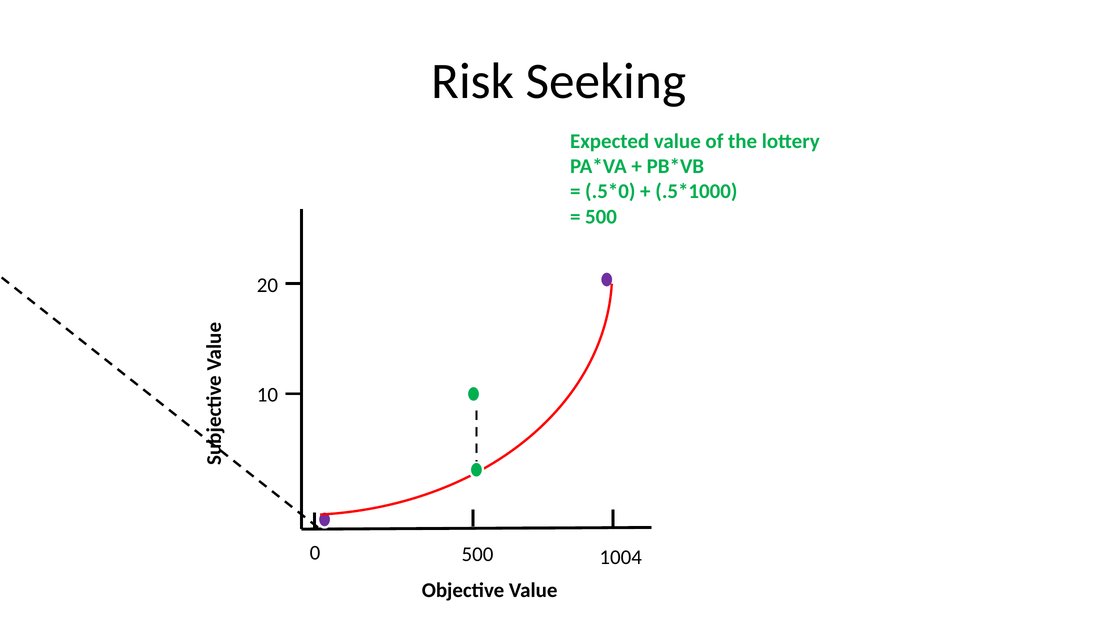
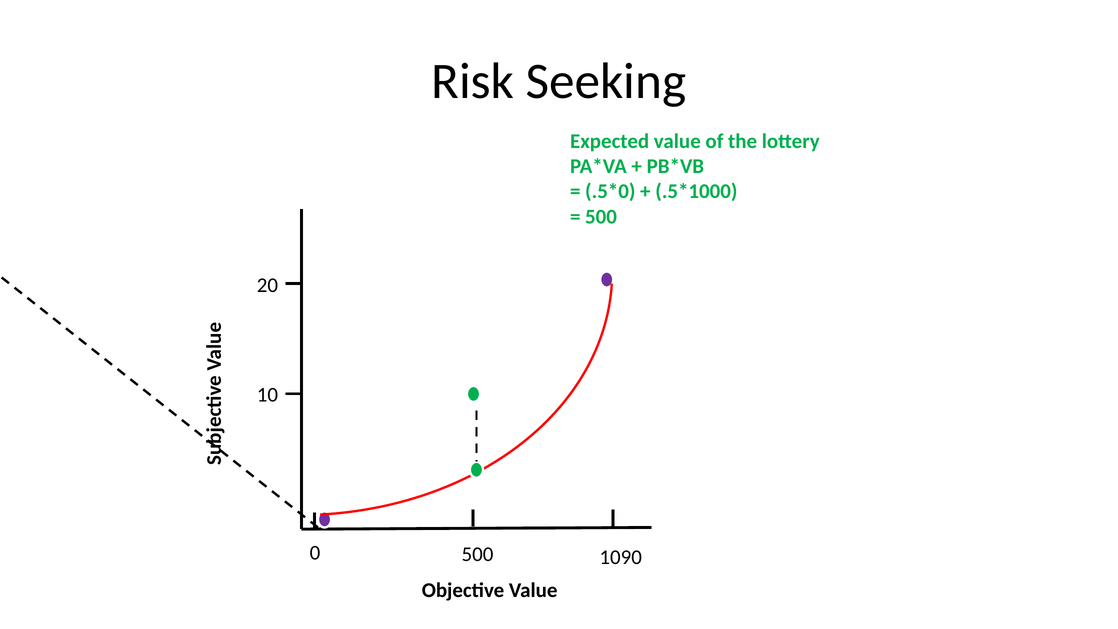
1004: 1004 -> 1090 (621, 557)
